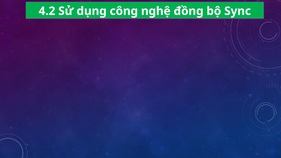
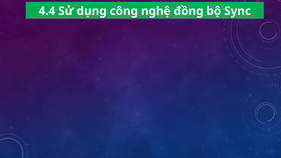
4.2: 4.2 -> 4.4 (47, 11)
